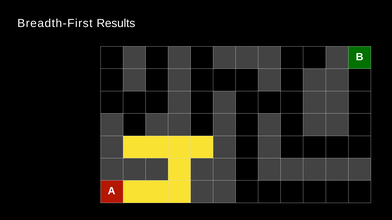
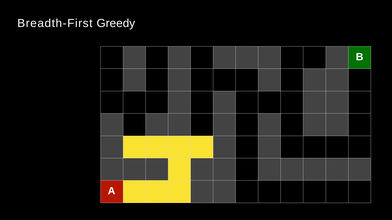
Results: Results -> Greedy (116, 23)
